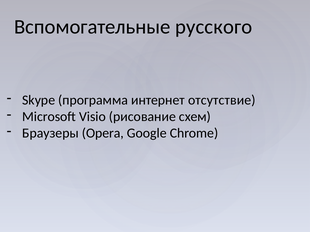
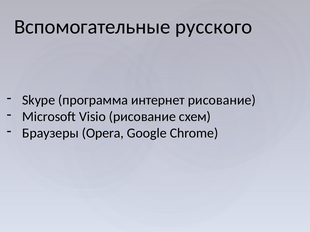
интернет отсутствие: отсутствие -> рисование (222, 100)
